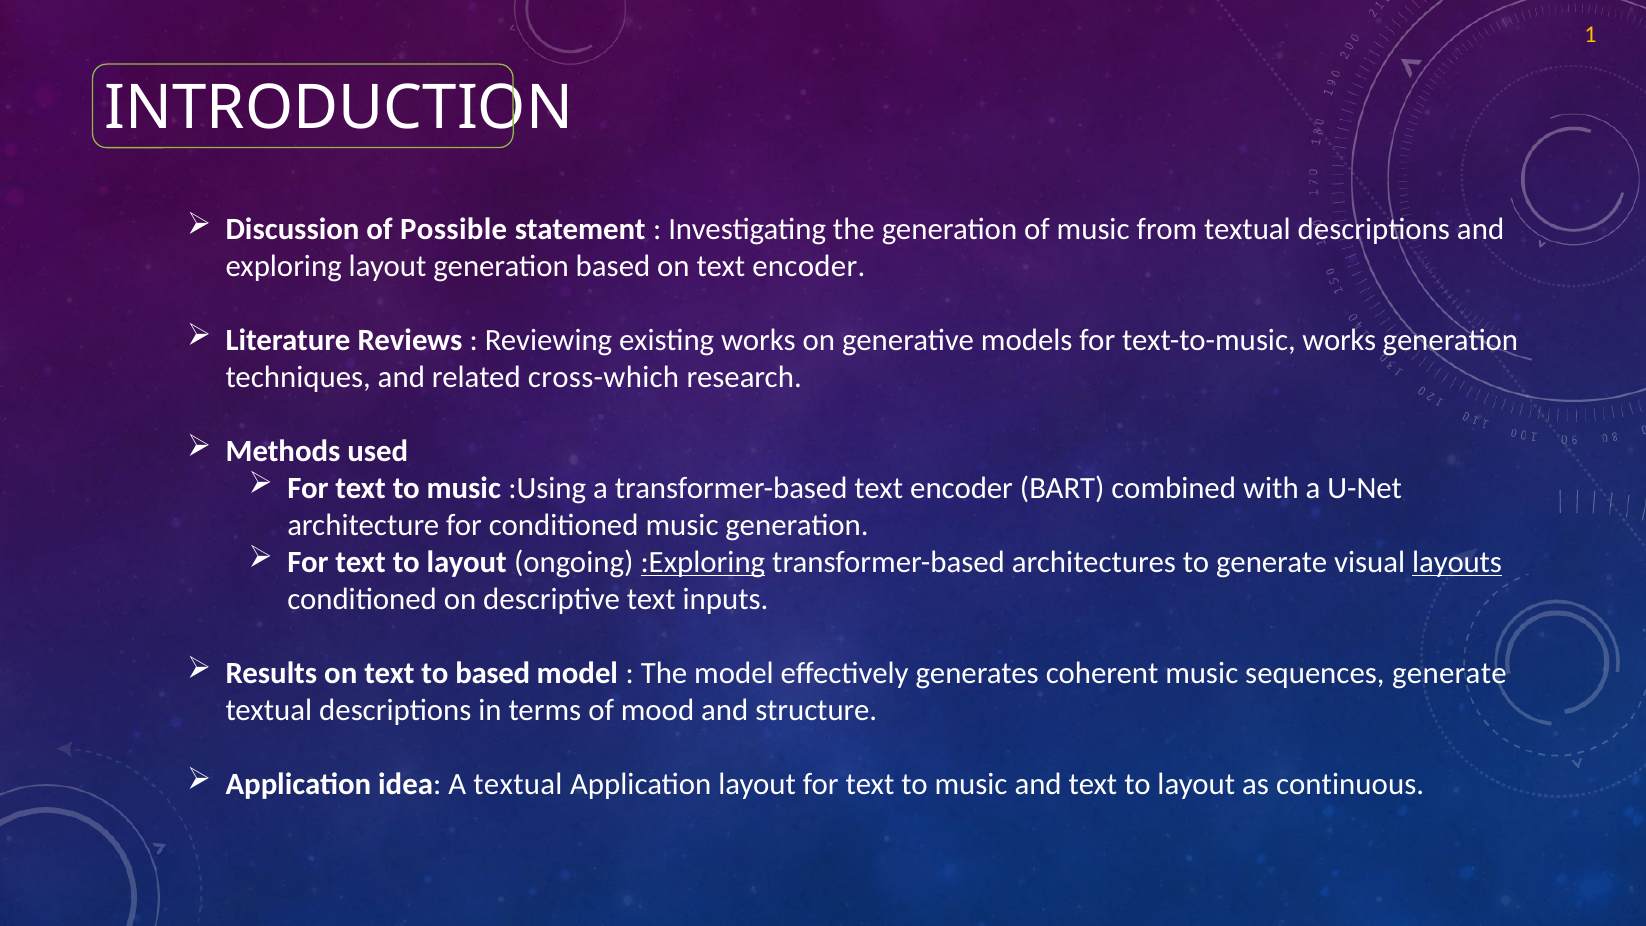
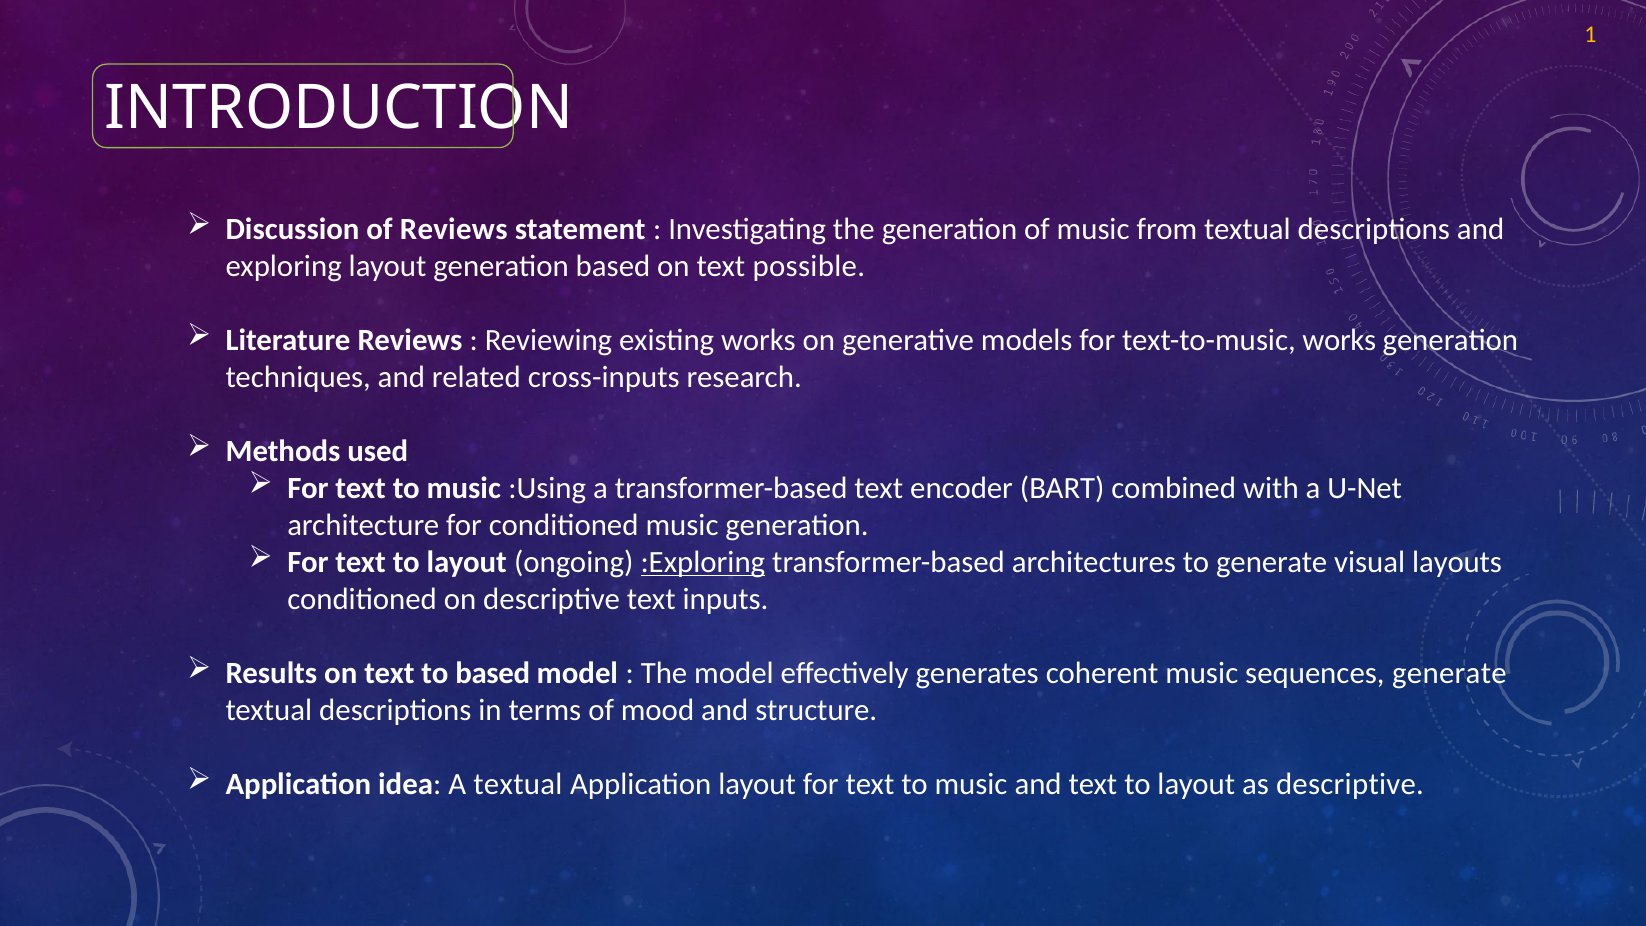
of Possible: Possible -> Reviews (454, 229)
on text encoder: encoder -> possible (809, 266)
cross-which: cross-which -> cross-inputs (604, 377)
layouts underline: present -> none (1457, 562)
as continuous: continuous -> descriptive (1350, 784)
